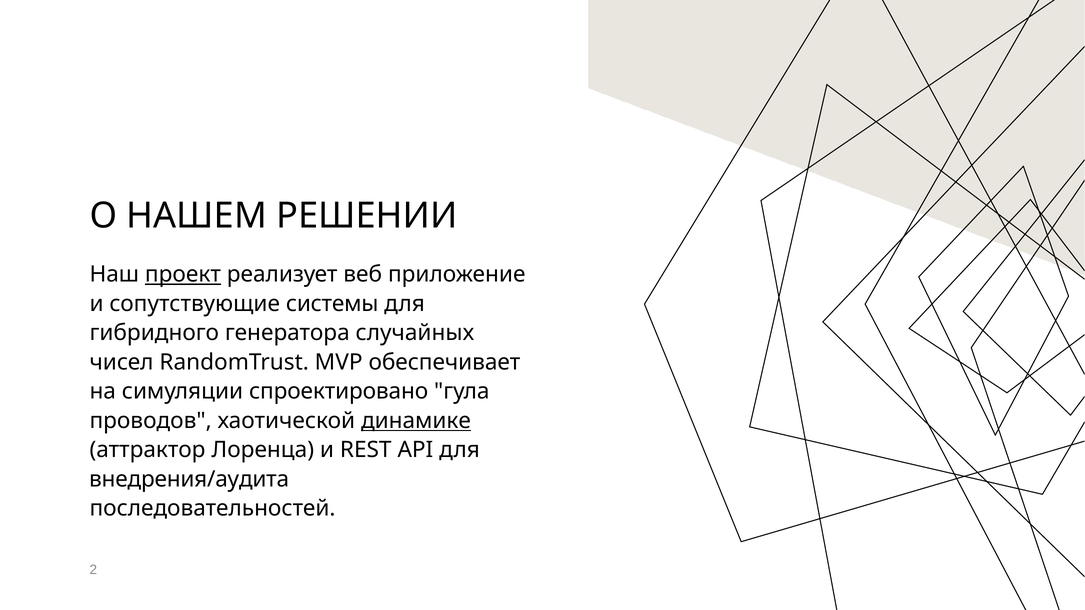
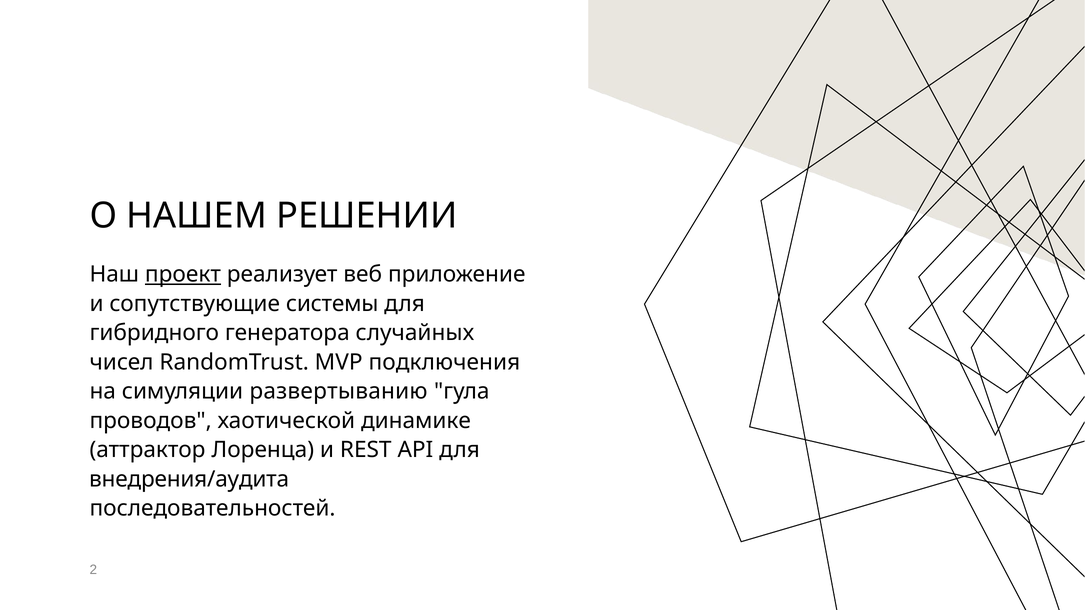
обеспечивает: обеспечивает -> подключения (444, 362)
спроектировано: спроектировано -> развертыванию (338, 392)
динамике underline: present -> none (416, 421)
